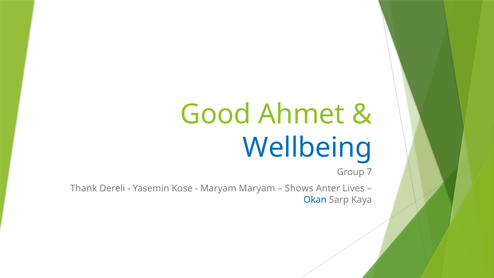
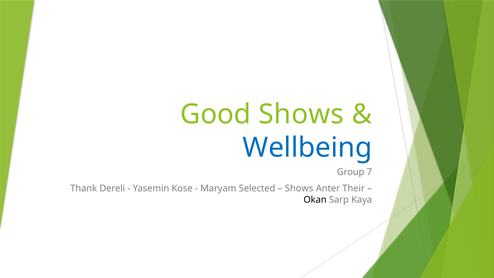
Good Ahmet: Ahmet -> Shows (301, 114)
Maryam Maryam: Maryam -> Selected (257, 188)
Lives: Lives -> Their (354, 188)
Okan colour: blue -> black (315, 200)
